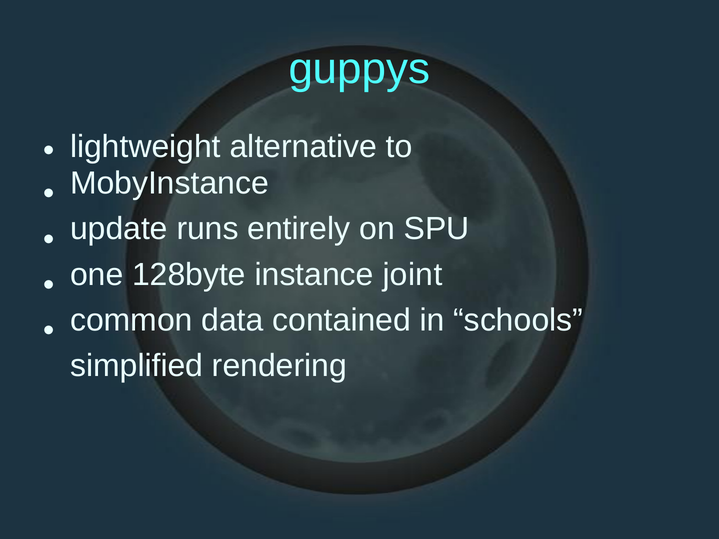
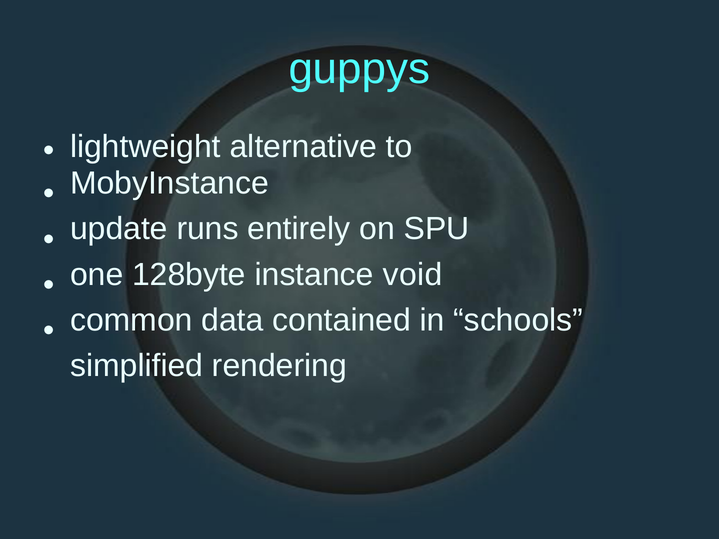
joint: joint -> void (412, 275)
